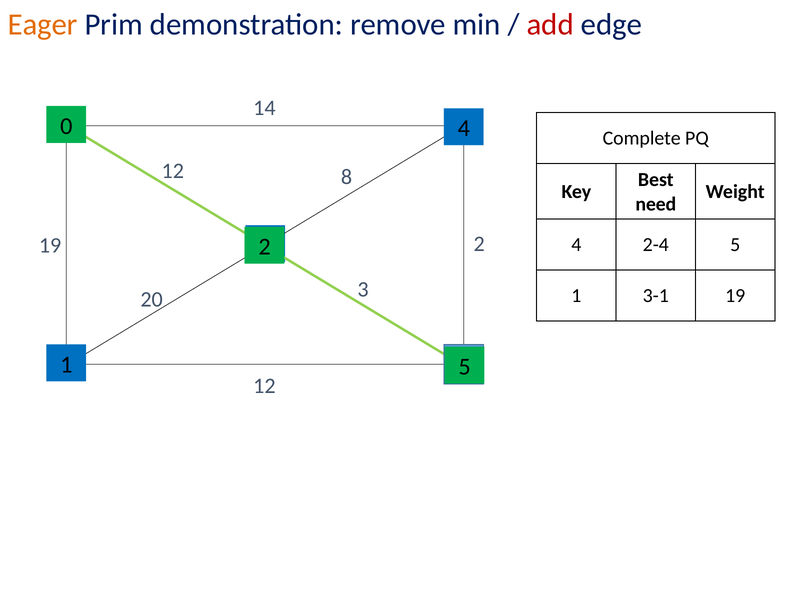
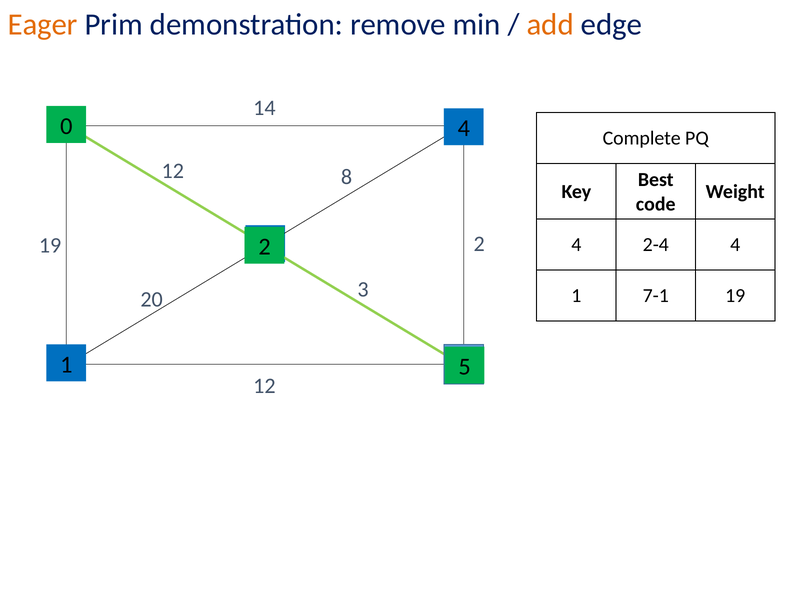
add colour: red -> orange (550, 25)
need: need -> code (656, 204)
2-4 5: 5 -> 4 (735, 245)
3-1: 3-1 -> 7-1 (656, 296)
